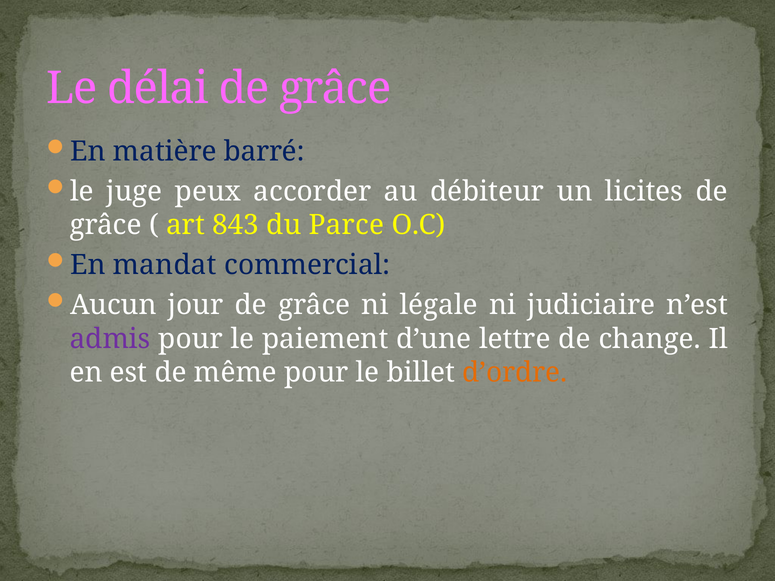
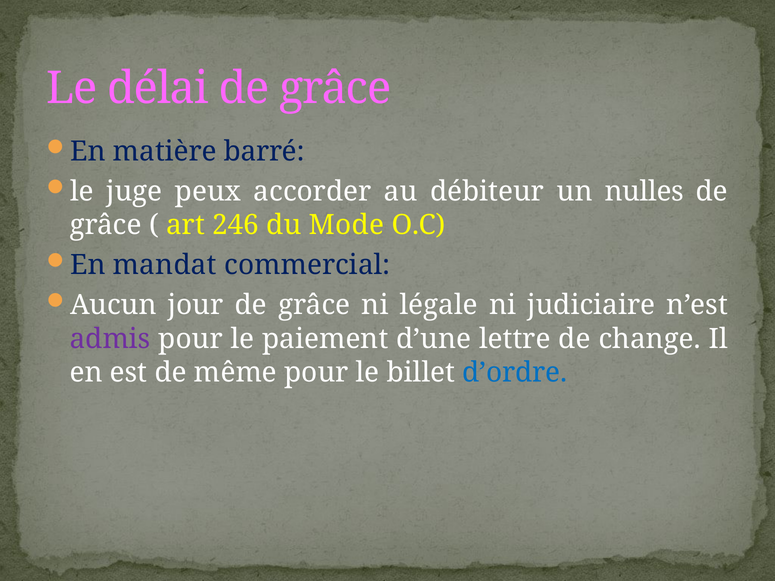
licites: licites -> nulles (644, 192)
843: 843 -> 246 (236, 225)
Parce: Parce -> Mode (347, 225)
d’ordre colour: orange -> blue (515, 373)
